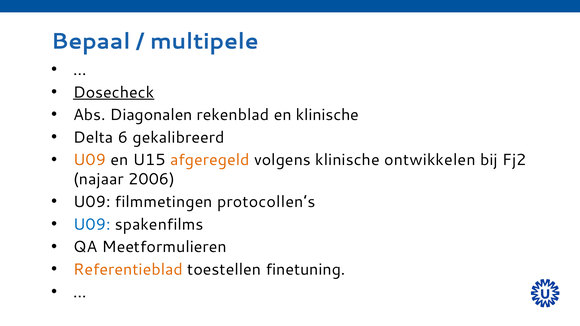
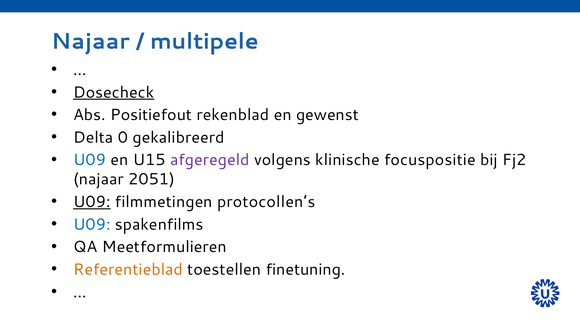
Bepaal: Bepaal -> Najaar (91, 42)
Diagonalen: Diagonalen -> Positiefout (151, 115)
en klinische: klinische -> gewenst (327, 115)
6: 6 -> 0 (123, 138)
U09 colour: orange -> blue (90, 160)
afgeregeld colour: orange -> purple (210, 160)
ontwikkelen: ontwikkelen -> focuspositie (430, 160)
2006: 2006 -> 2051 (152, 179)
U09 underline: none -> present (92, 202)
